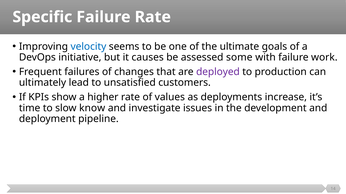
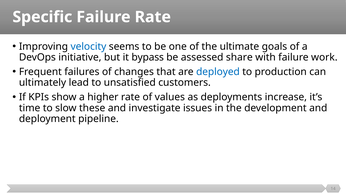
causes: causes -> bypass (148, 58)
some: some -> share (239, 58)
deployed colour: purple -> blue (218, 72)
know: know -> these (92, 108)
